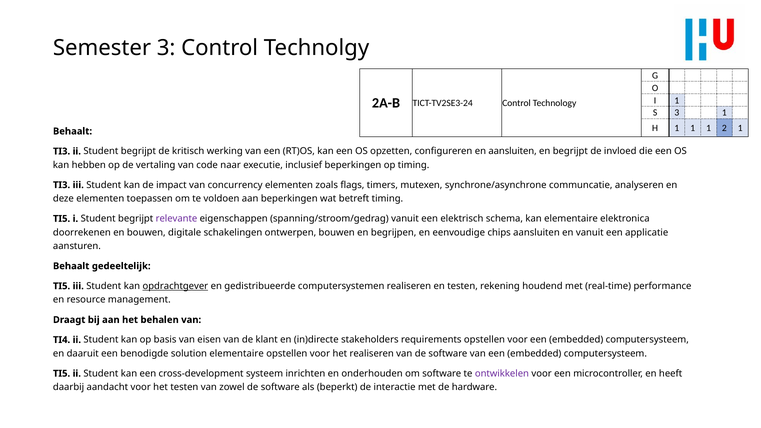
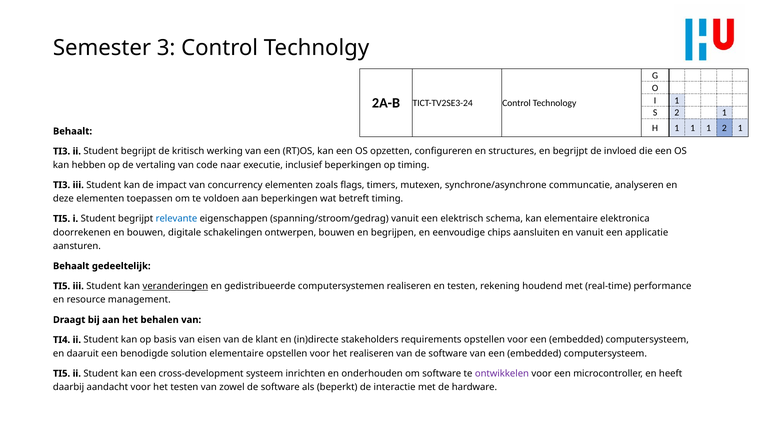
S 3: 3 -> 2 (677, 113)
en aansluiten: aansluiten -> structures (513, 151)
relevante colour: purple -> blue (176, 219)
opdrachtgever: opdrachtgever -> veranderingen (175, 286)
